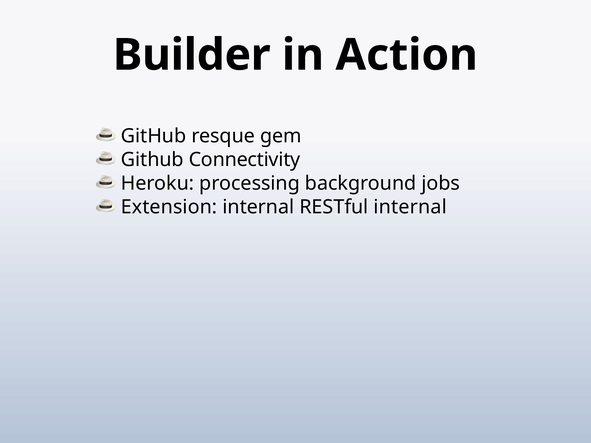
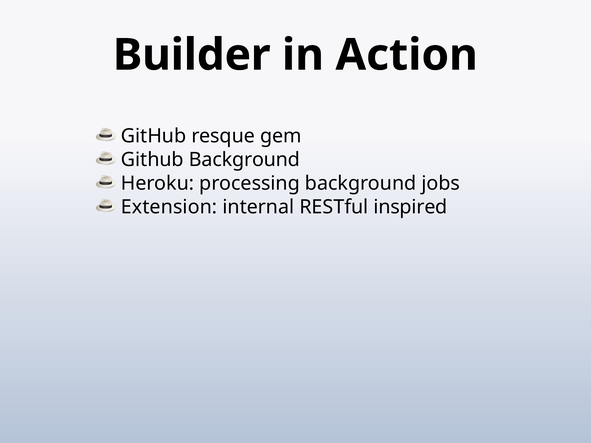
Github Connectivity: Connectivity -> Background (244, 160)
RESTful internal: internal -> inspired (410, 207)
